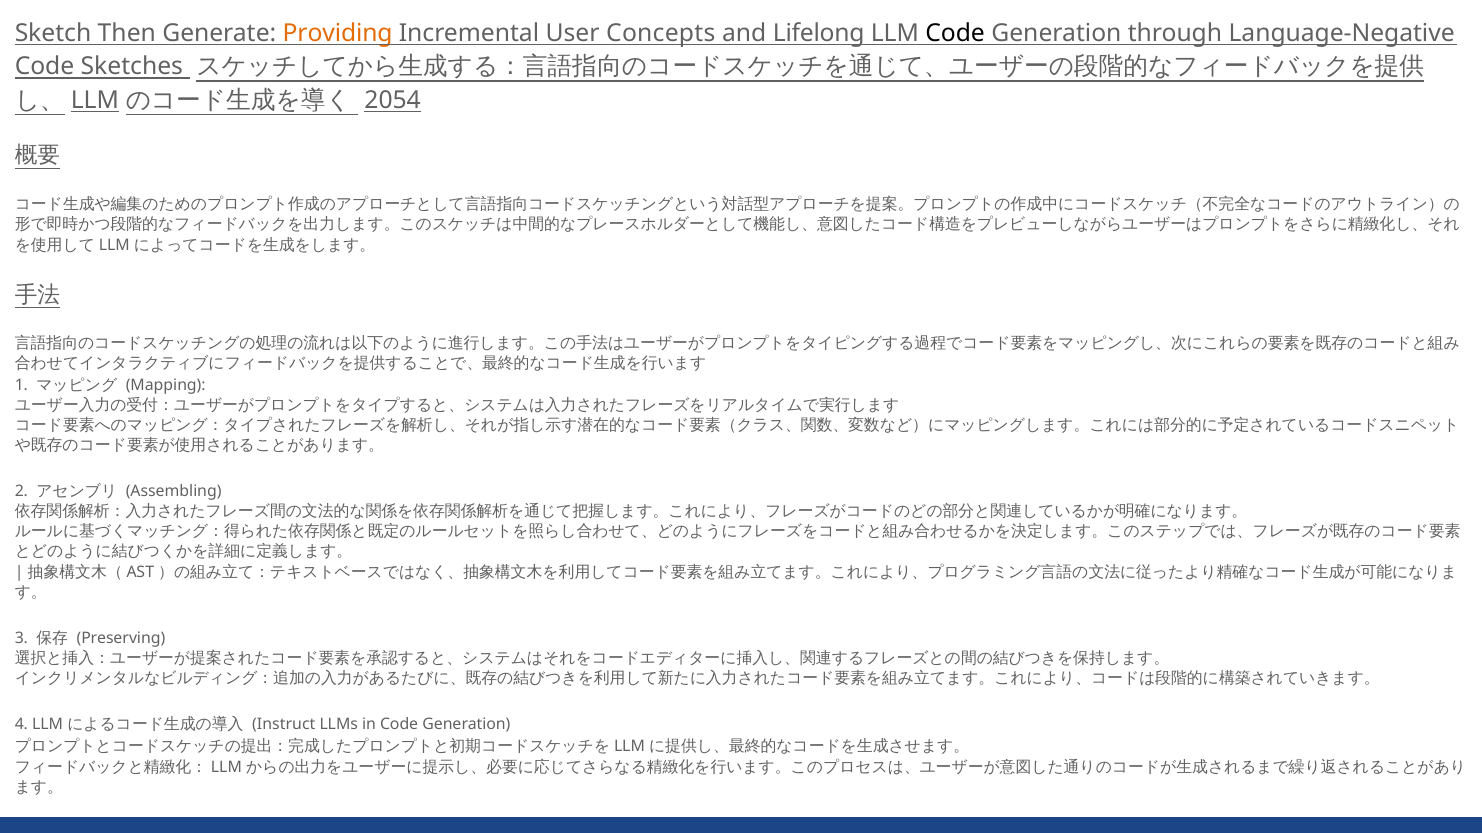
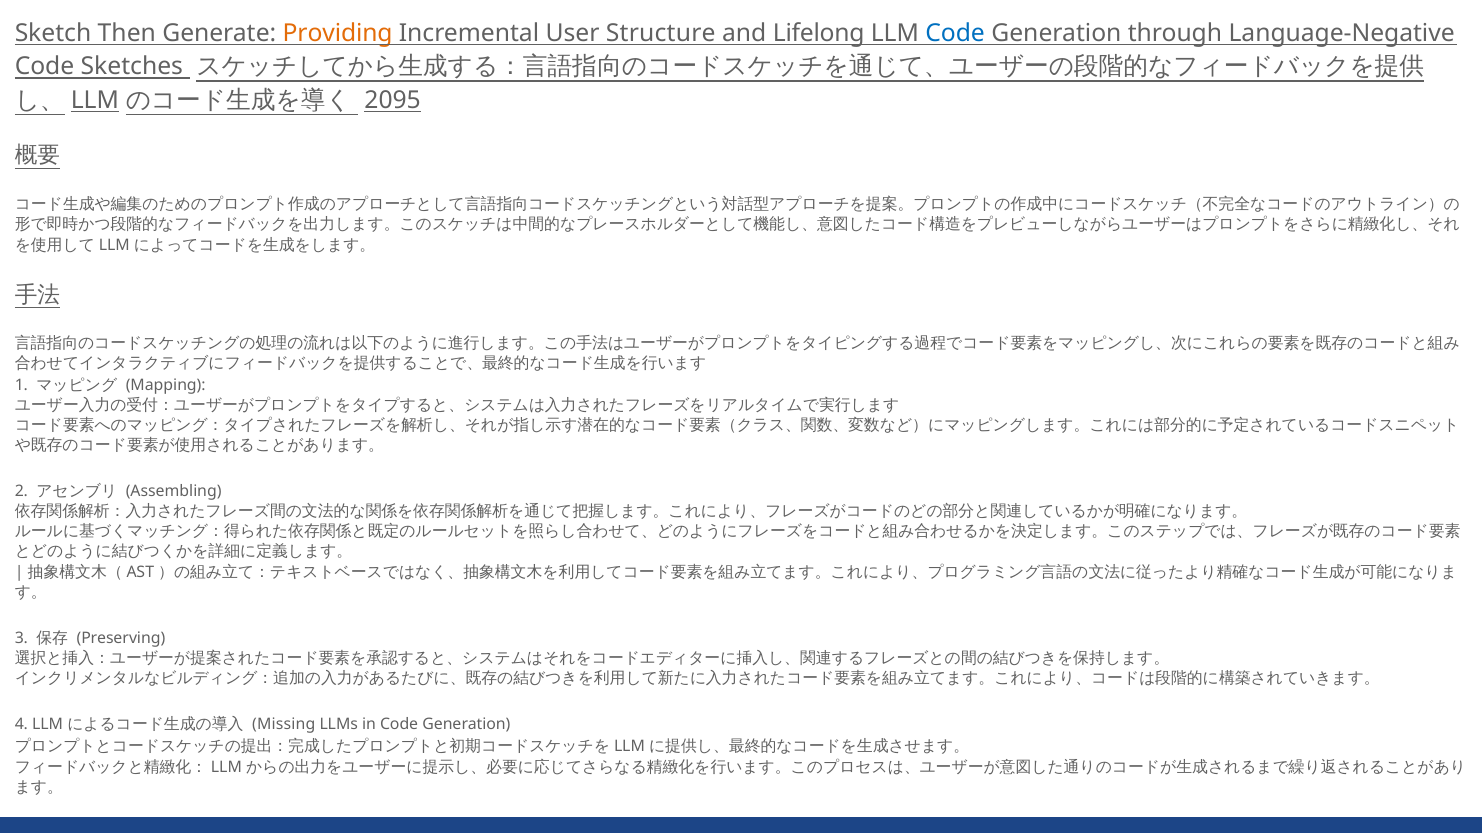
Concepts: Concepts -> Structure (661, 33)
Code colour: black -> blue (955, 33)
2054: 2054 -> 2095 (393, 101)
Instruct: Instruct -> Missing (284, 725)
